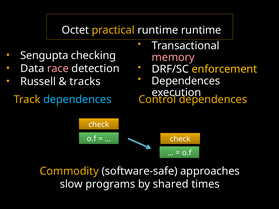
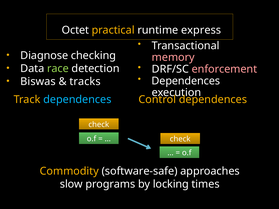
runtime runtime: runtime -> express (201, 30)
Sengupta: Sengupta -> Diagnose (44, 56)
enforcement colour: yellow -> pink (224, 69)
race colour: pink -> light green (58, 69)
Russell: Russell -> Biswas (38, 82)
shared: shared -> locking (171, 184)
